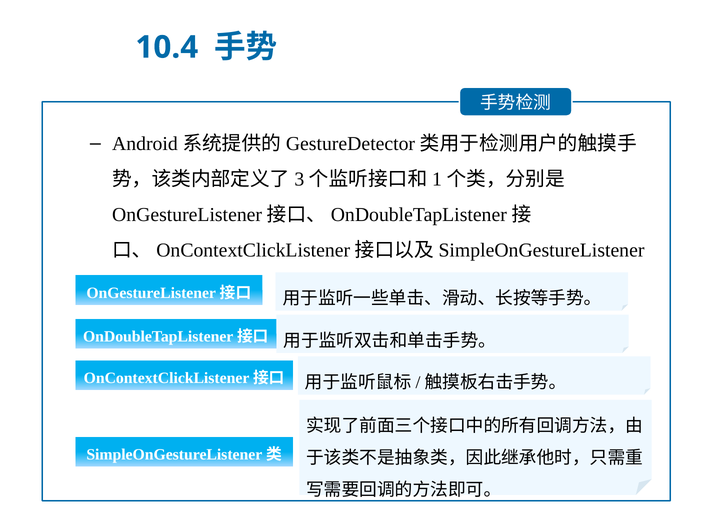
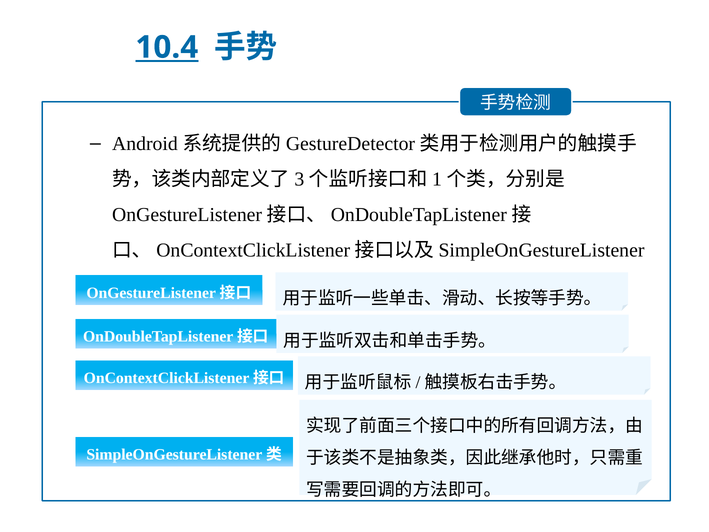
10.4 underline: none -> present (167, 47)
